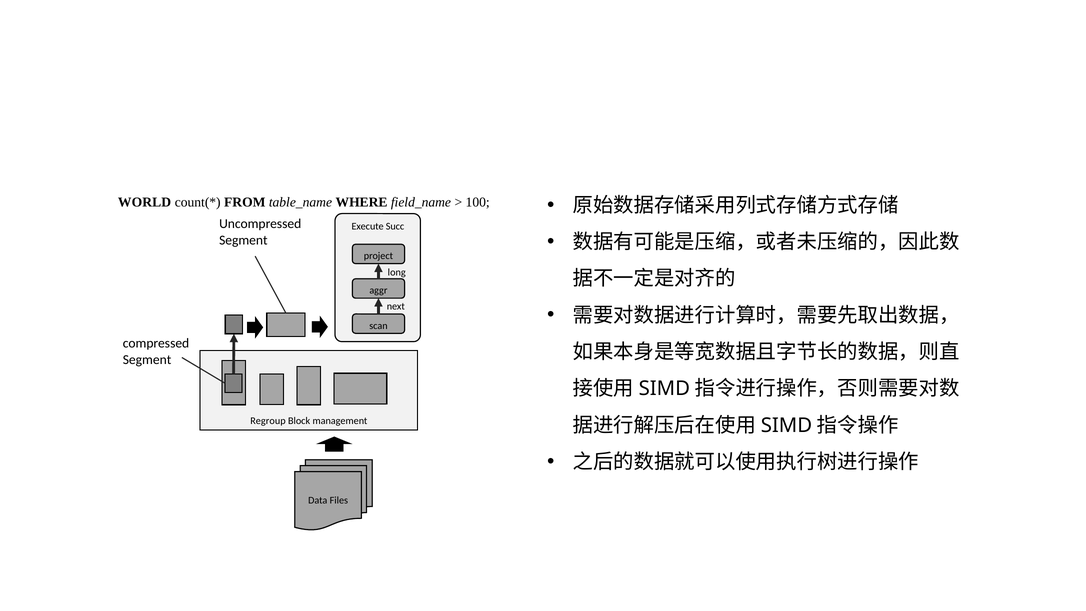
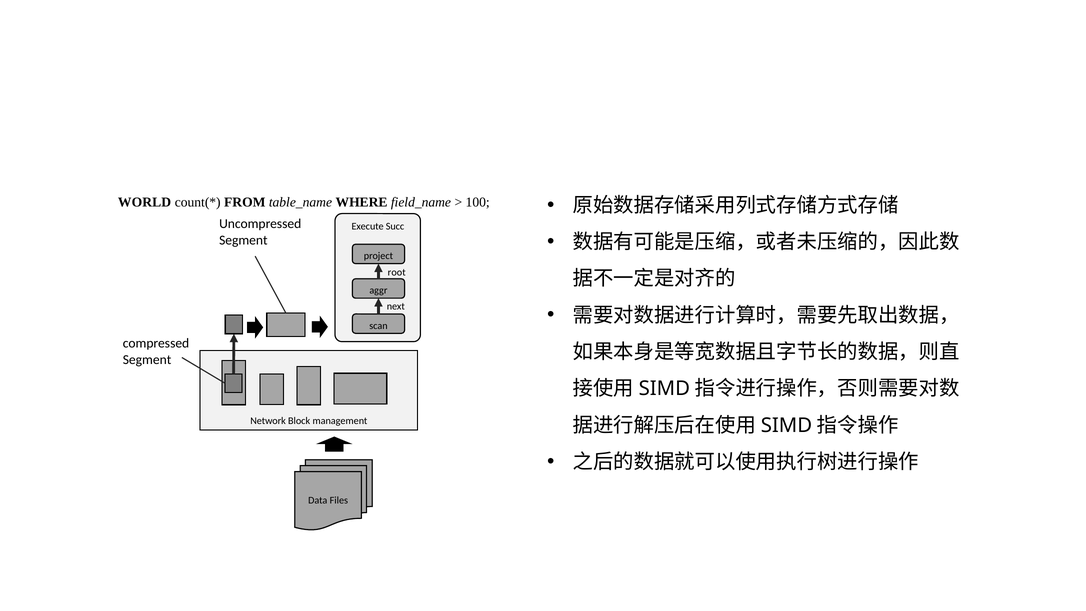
long: long -> root (397, 272)
Regroup: Regroup -> Network (268, 421)
